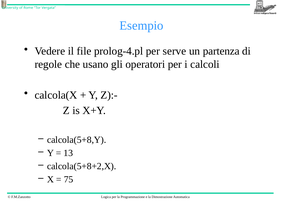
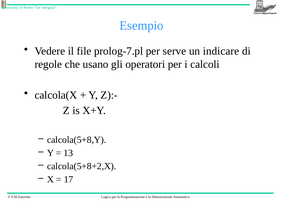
prolog-4.pl: prolog-4.pl -> prolog-7.pl (119, 51)
partenza: partenza -> indicare (221, 51)
75: 75 -> 17 (69, 180)
